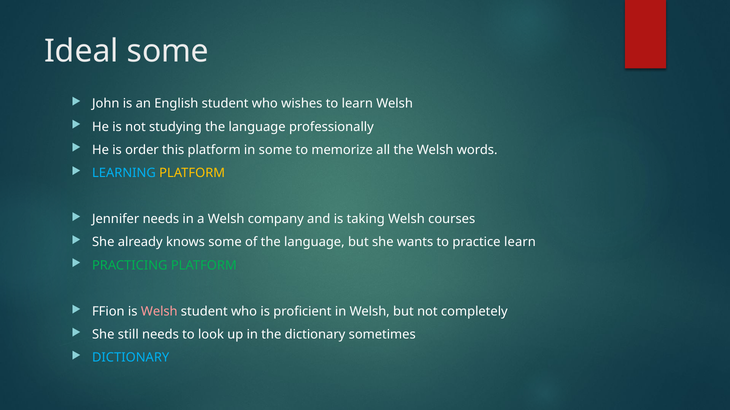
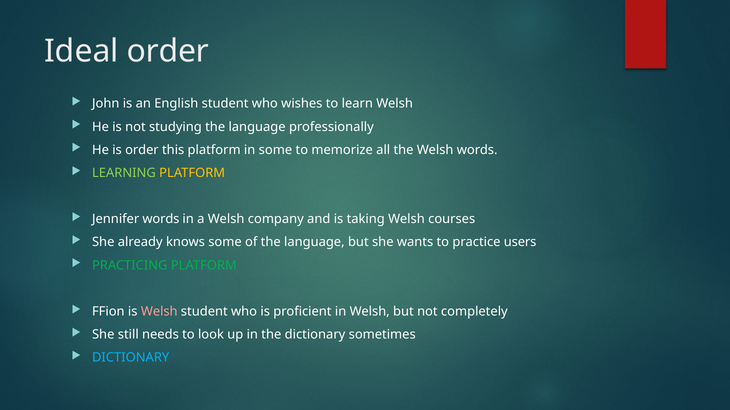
Ideal some: some -> order (168, 51)
LEARNING colour: light blue -> light green (124, 173)
Jennifer needs: needs -> words (161, 219)
practice learn: learn -> users (520, 243)
